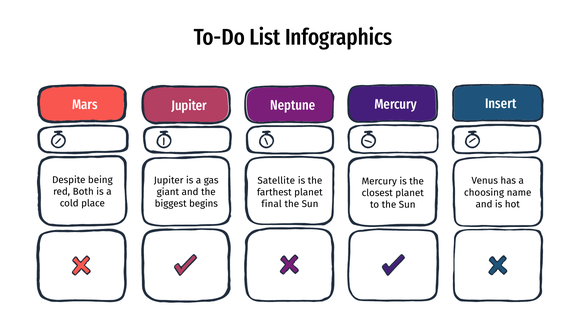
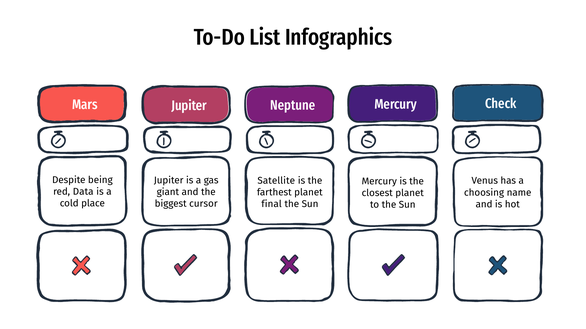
Insert: Insert -> Check (501, 104)
Both: Both -> Data (83, 192)
begins: begins -> cursor (203, 204)
